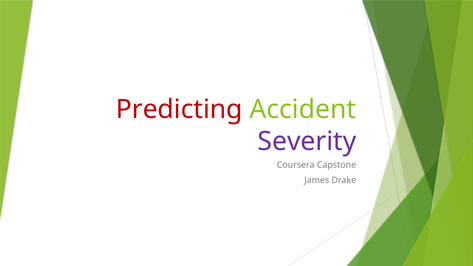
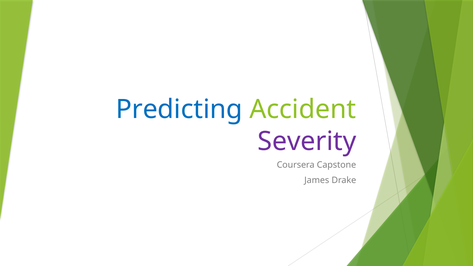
Predicting colour: red -> blue (179, 109)
